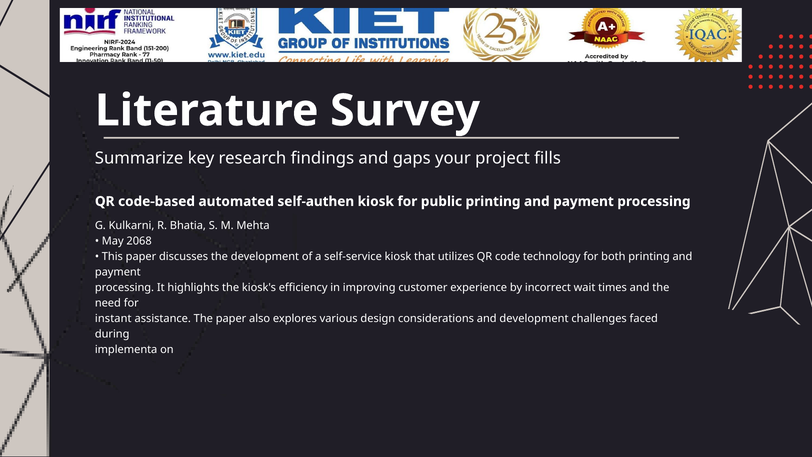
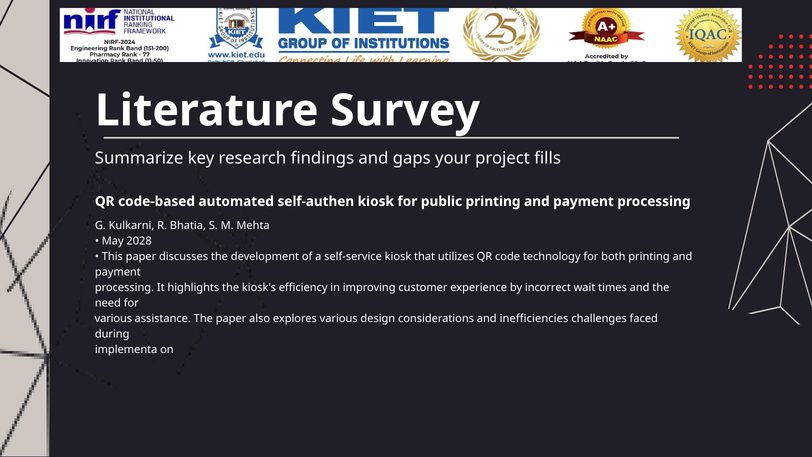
2068: 2068 -> 2028 (139, 241)
instant: instant -> various (113, 318)
and development: development -> inefficiencies (534, 318)
